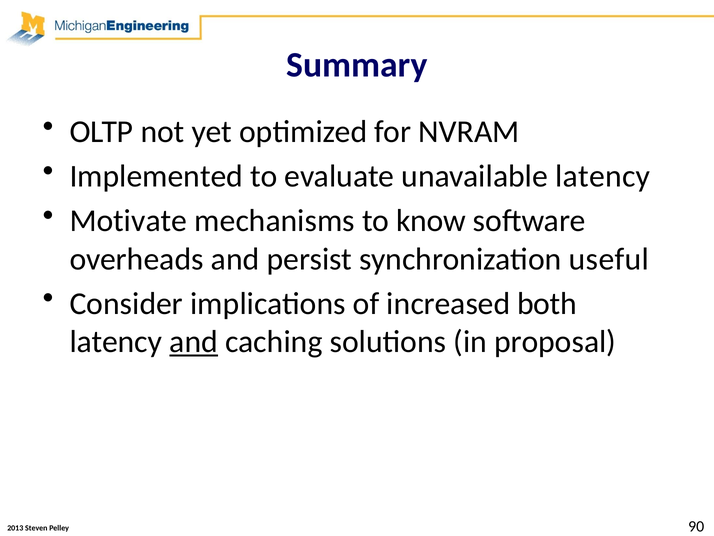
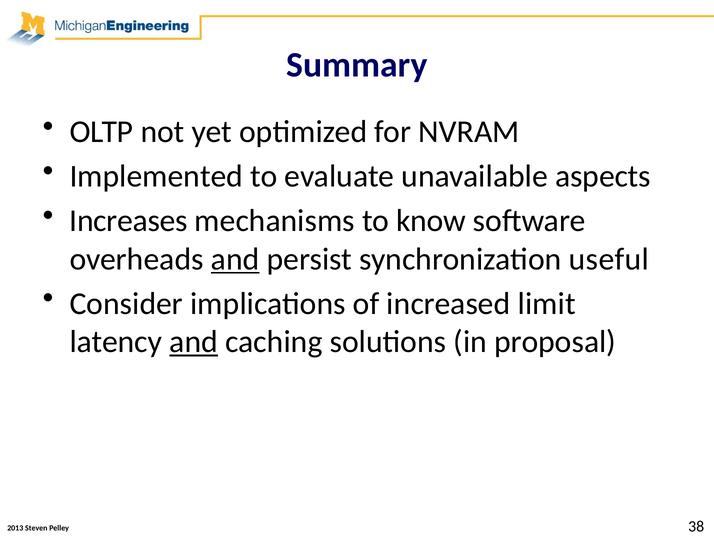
unavailable latency: latency -> aspects (603, 176)
Motivate: Motivate -> Increases (128, 221)
and underline: none -> present (235, 259)
both: both -> limit (547, 303)
90: 90 -> 38 (696, 526)
